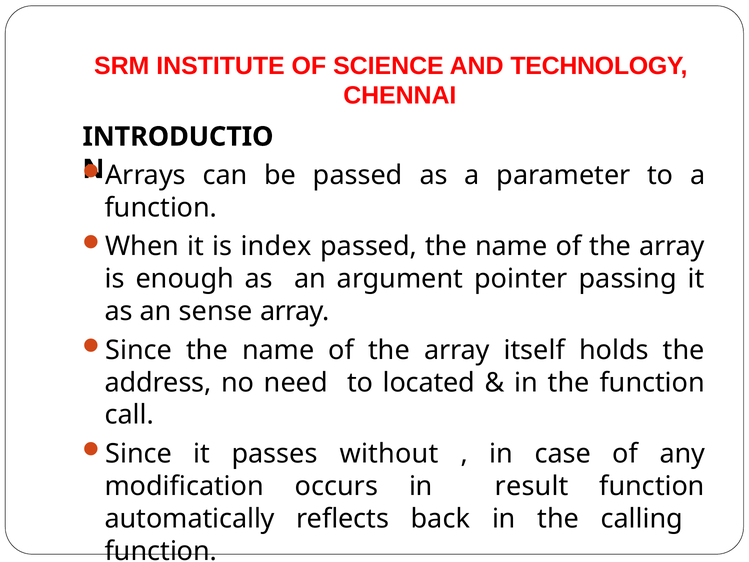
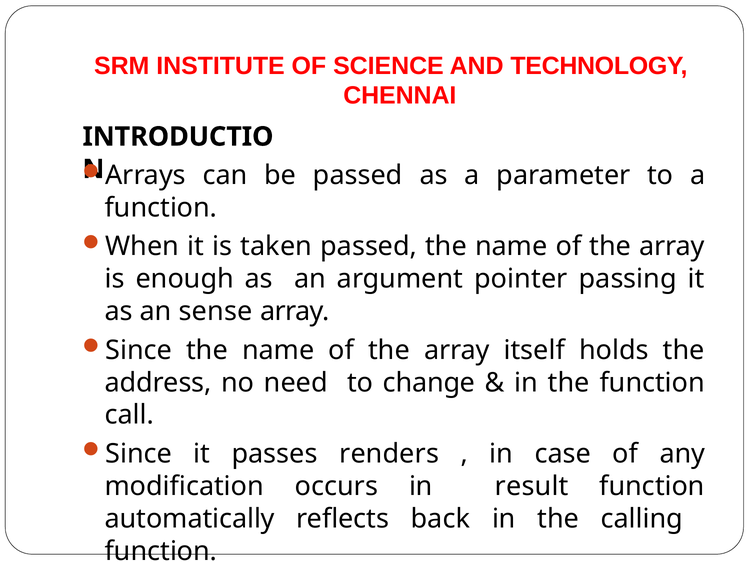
index: index -> taken (276, 246)
located: located -> change (429, 382)
without: without -> renders (389, 454)
